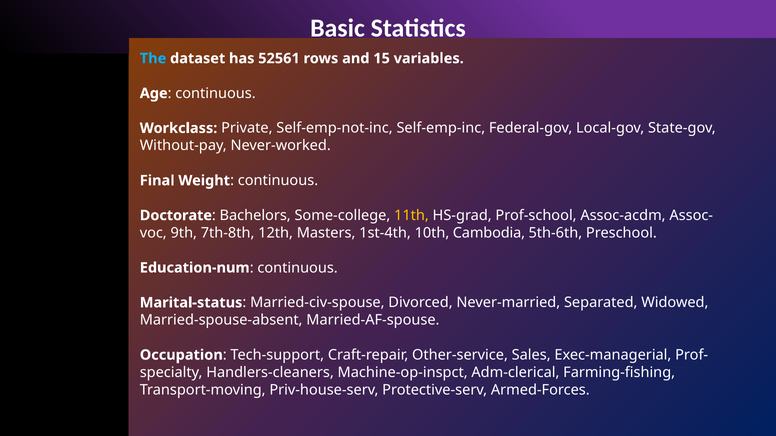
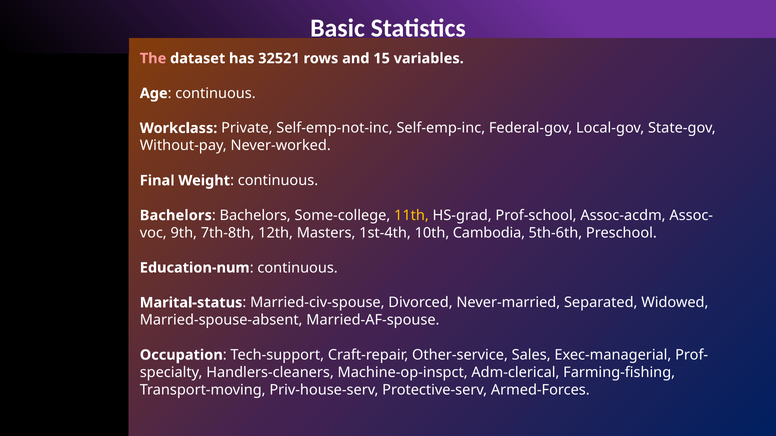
The colour: light blue -> pink (153, 59)
52561: 52561 -> 32521 (279, 59)
Doctorate: Doctorate -> Bachelors (176, 216)
